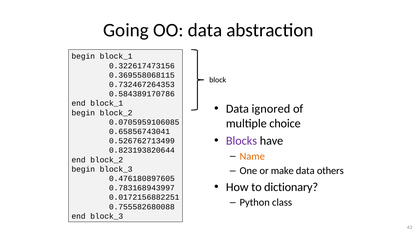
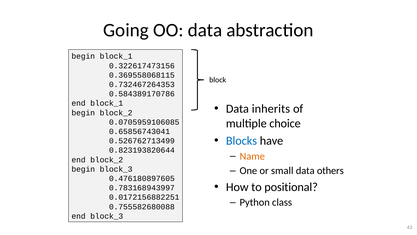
ignored: ignored -> inherits (271, 109)
Blocks colour: purple -> blue (242, 140)
make: make -> small (282, 171)
dictionary: dictionary -> positional (291, 187)
